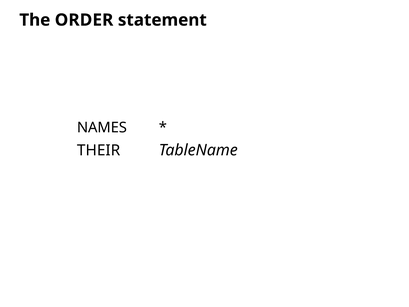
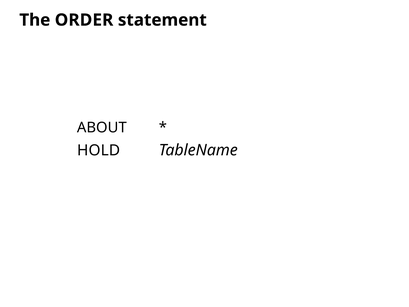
NAMES: NAMES -> ABOUT (102, 128)
THEIR: THEIR -> HOLD (99, 150)
